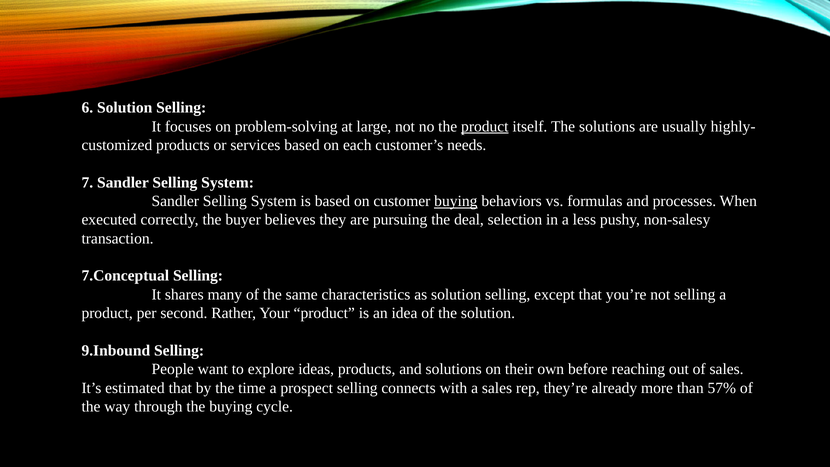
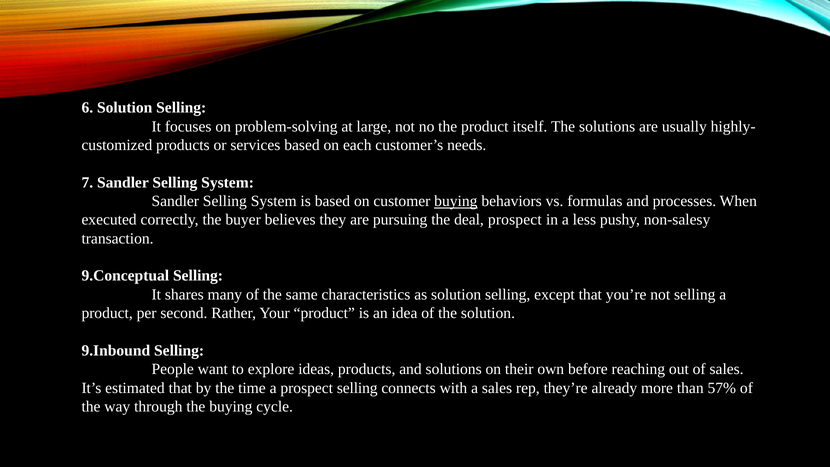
product underline: present -> none (485, 126)
deal selection: selection -> prospect (515, 220)
7.Conceptual: 7.Conceptual -> 9.Conceptual (125, 276)
